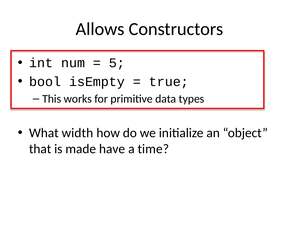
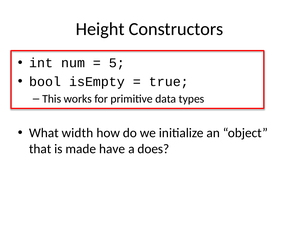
Allows: Allows -> Height (100, 29)
time: time -> does (153, 148)
